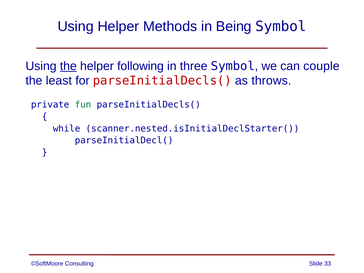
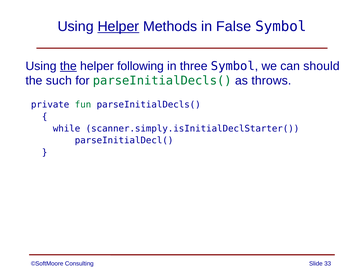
Helper underline: none -> present (118, 26)
Being: Being -> False (234, 26)
couple: couple -> should (321, 66)
least: least -> such (59, 81)
parseInitialDecls( colour: red -> green (162, 81)
scanner.nested.isInitialDeclStarter(: scanner.nested.isInitialDeclStarter( -> scanner.simply.isInitialDeclStarter( (192, 129)
